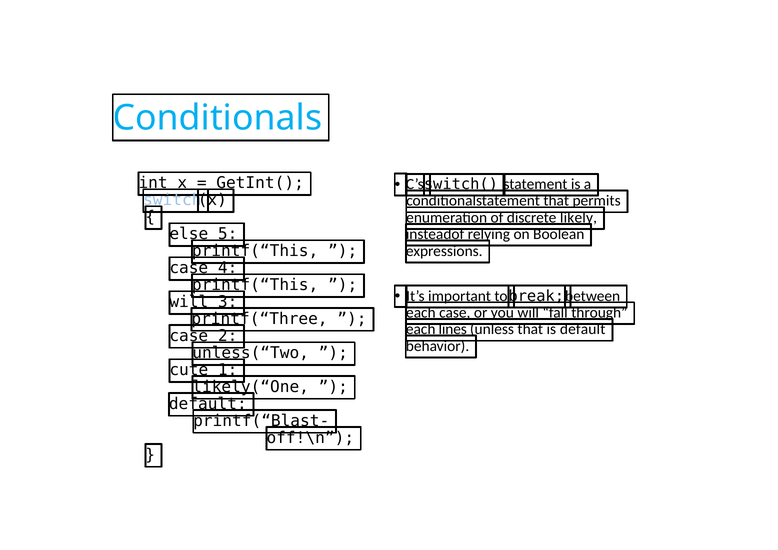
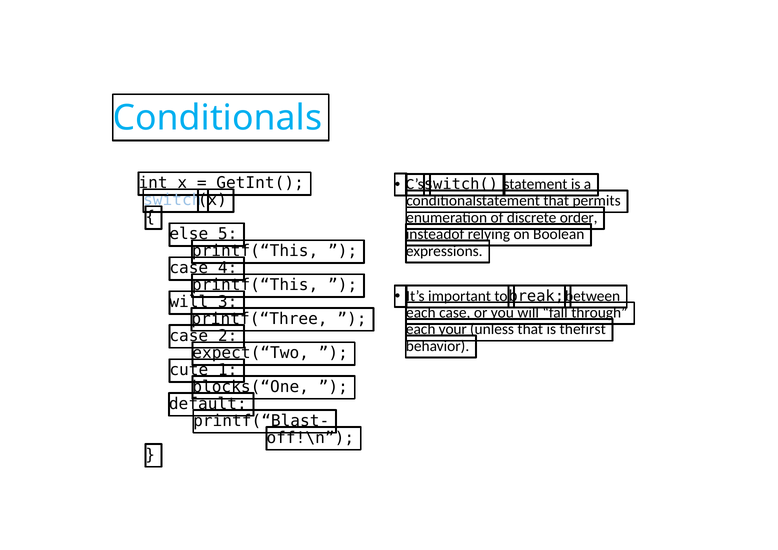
likely: likely -> order (579, 217)
lines: lines -> your (453, 329)
is default: default -> thefirst (583, 329)
unless(“Two: unless(“Two -> expect(“Two (251, 353)
likely(“One: likely(“One -> blocks(“One (251, 387)
